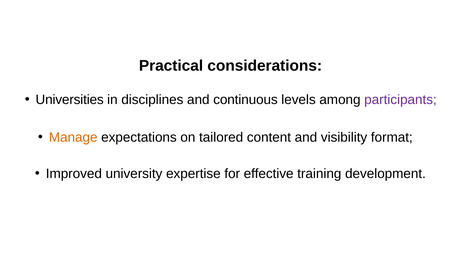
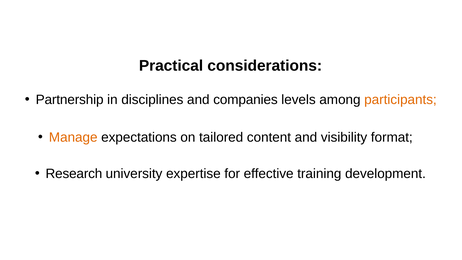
Universities: Universities -> Partnership (70, 100)
continuous: continuous -> companies (245, 100)
participants colour: purple -> orange (400, 100)
Improved: Improved -> Research (74, 174)
